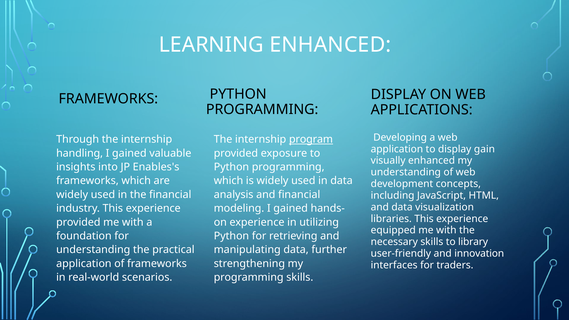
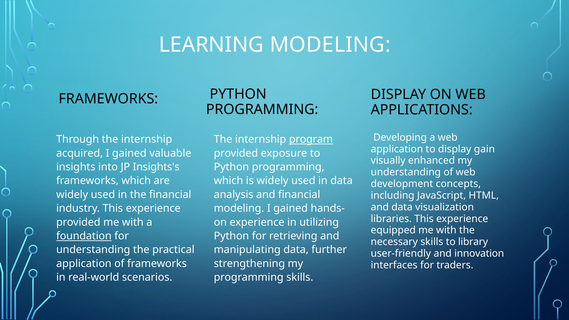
LEARNING ENHANCED: ENHANCED -> MODELING (330, 45)
handling: handling -> acquired (80, 153)
Enables's: Enables's -> Insights's (156, 167)
foundation underline: none -> present (84, 236)
